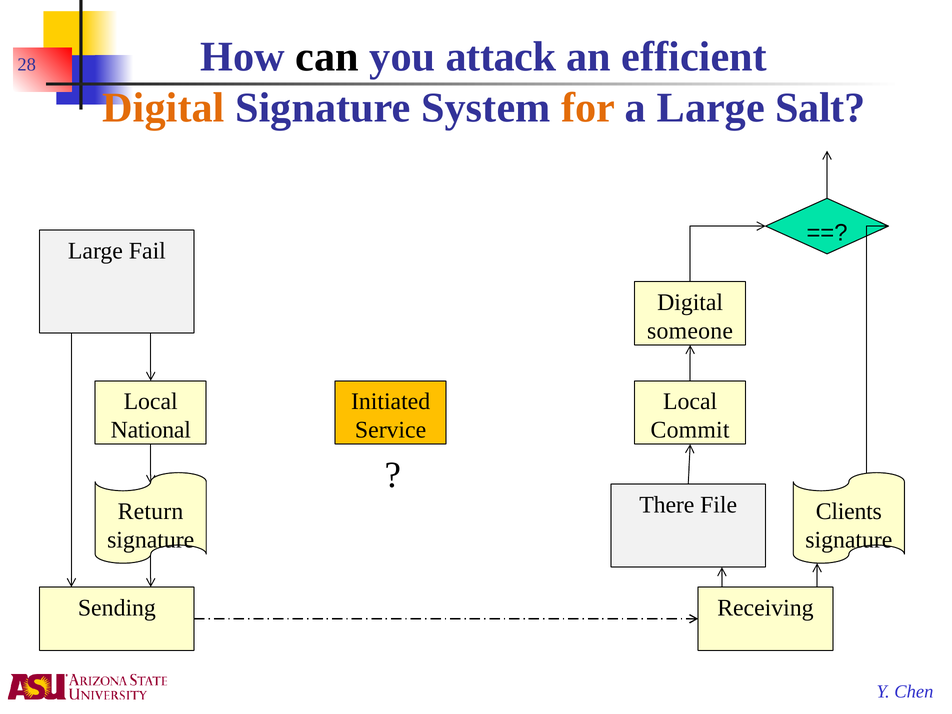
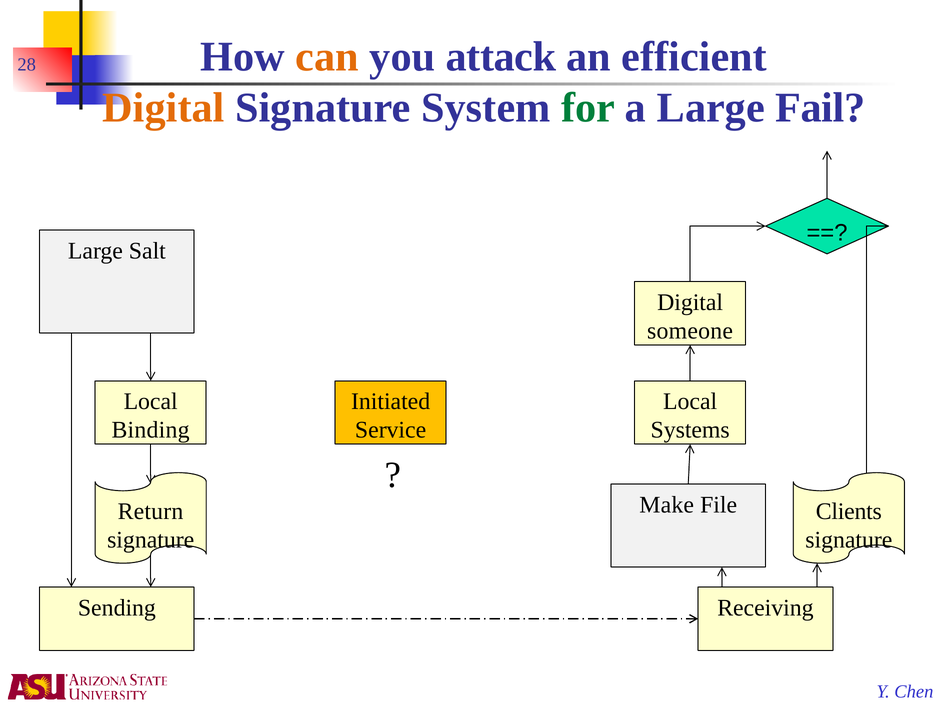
can colour: black -> orange (327, 57)
for colour: orange -> green (588, 108)
Salt: Salt -> Fail (820, 108)
Fail: Fail -> Salt (147, 251)
National: National -> Binding (151, 430)
Commit: Commit -> Systems (690, 430)
There: There -> Make (667, 505)
